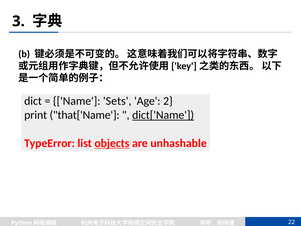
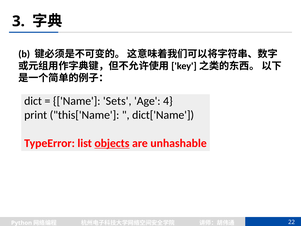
2: 2 -> 4 (168, 101)
that['Name: that['Name -> this['Name (84, 115)
dict['Name underline: present -> none (163, 115)
